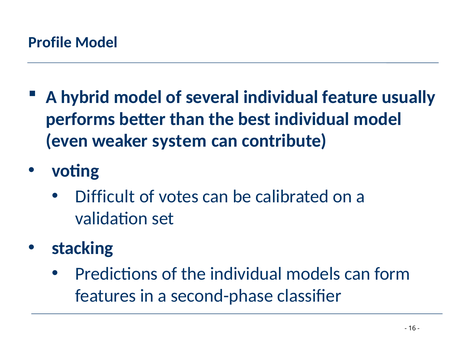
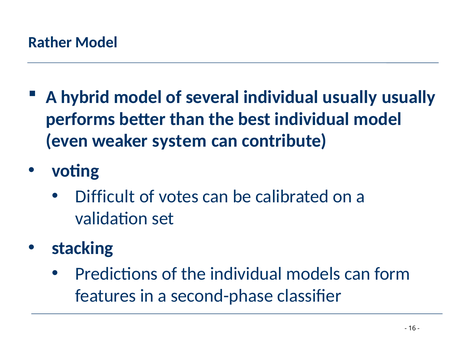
Profile: Profile -> Rather (50, 42)
individual feature: feature -> usually (350, 97)
